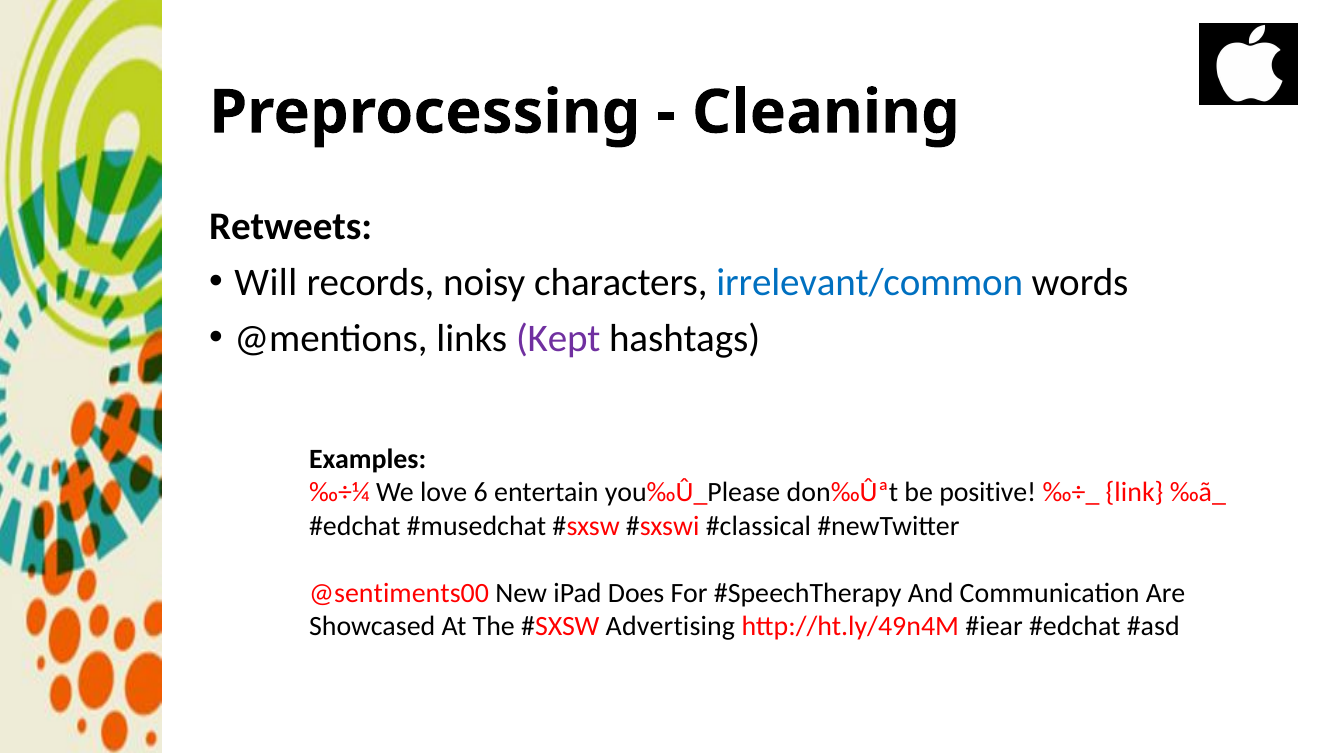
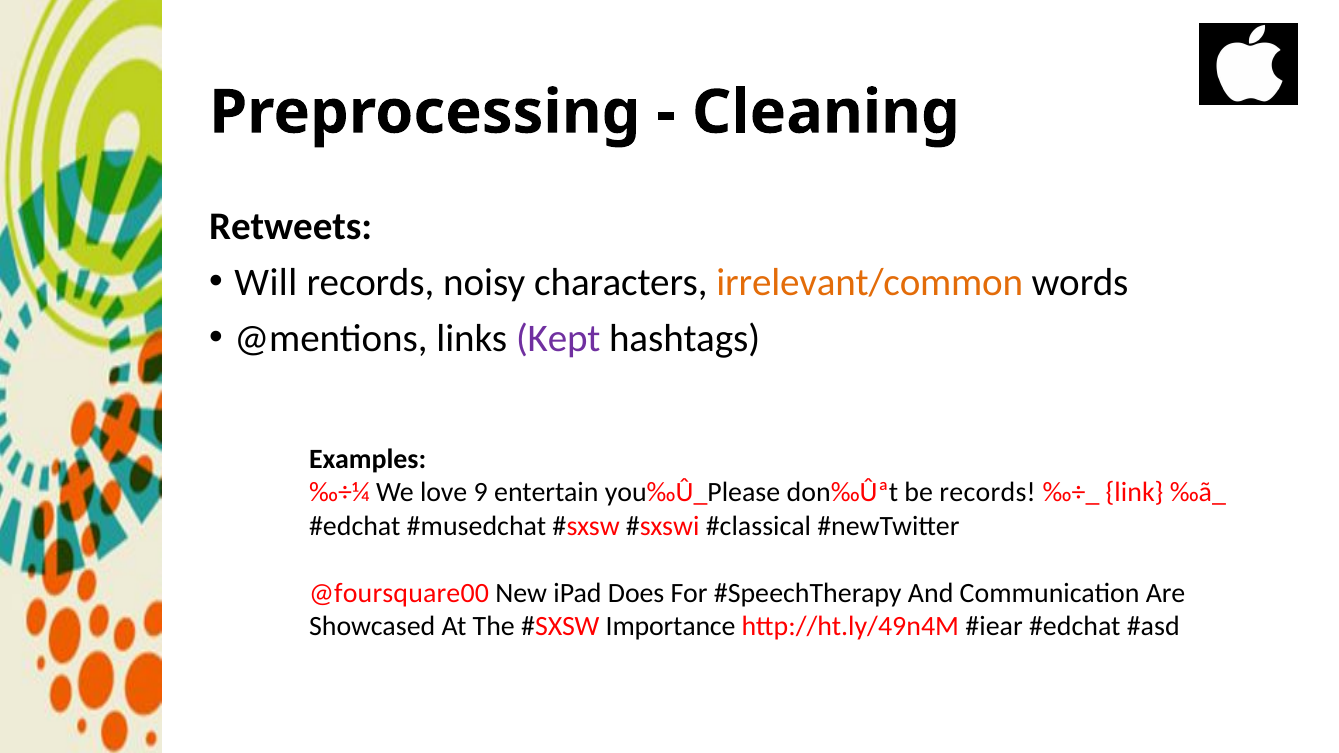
irrelevant/common colour: blue -> orange (870, 283)
6: 6 -> 9 (481, 493)
be positive: positive -> records (988, 493)
@sentiments00: @sentiments00 -> @foursquare00 (399, 593)
Advertising: Advertising -> Importance (671, 627)
